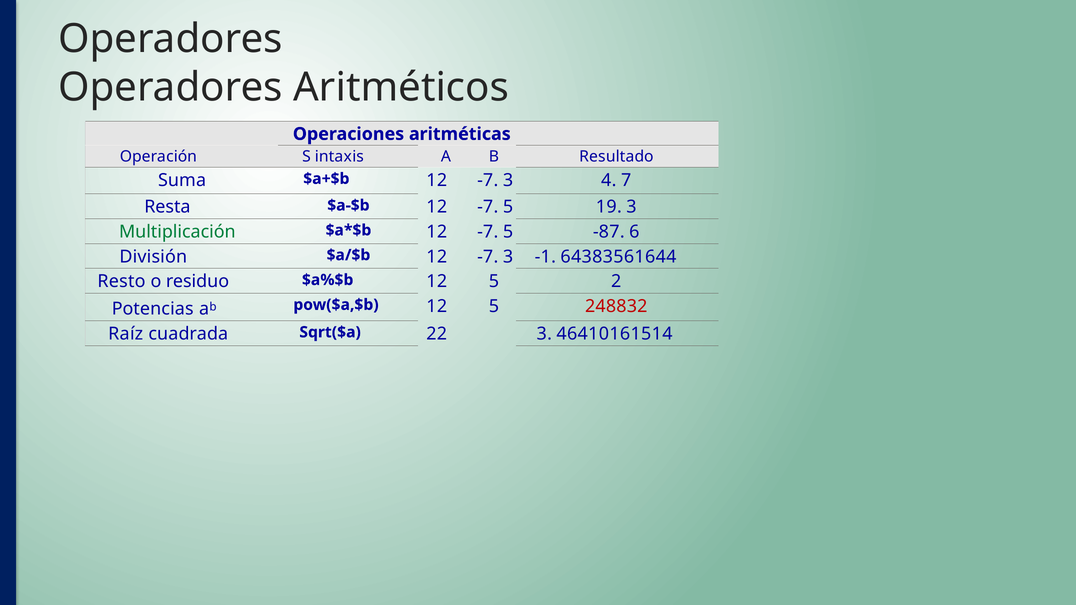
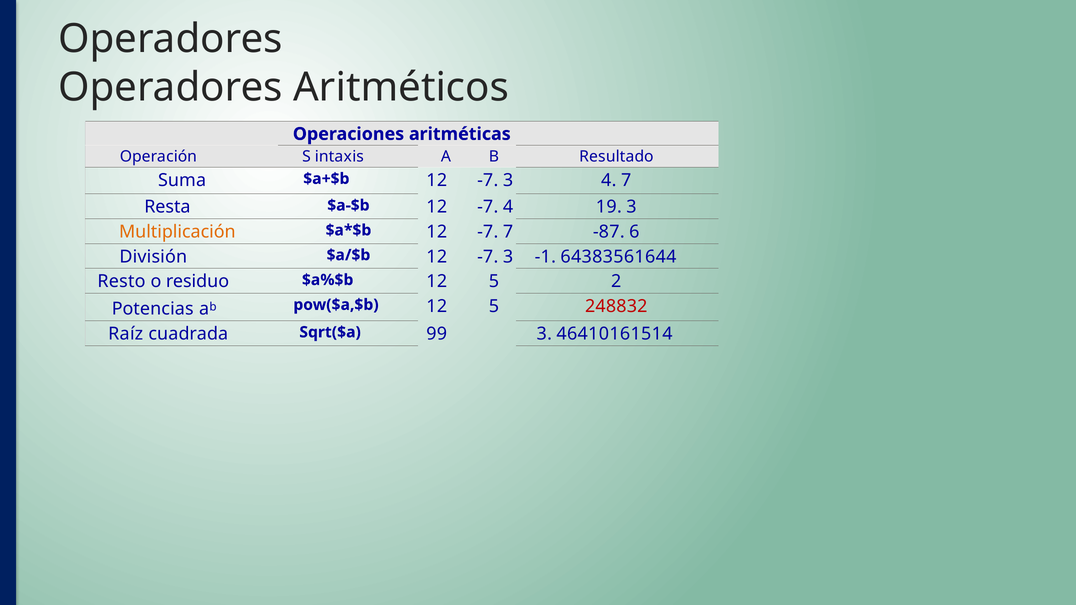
$a-$b 12 -7 5: 5 -> 4 (508, 207)
Multiplicación colour: green -> orange (177, 232)
5: 5 -> 7 (508, 232)
22: 22 -> 99 (437, 334)
